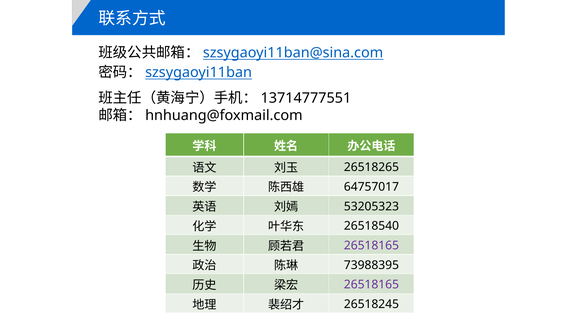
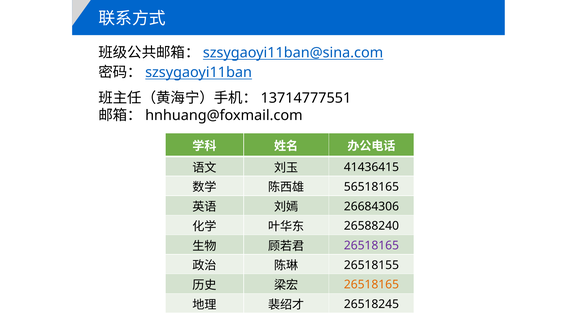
26518265: 26518265 -> 41436415 (371, 167)
64757017: 64757017 -> 56518165 (371, 187)
53205323: 53205323 -> 26684306 (371, 206)
26518540: 26518540 -> 26588240 (371, 226)
73988395: 73988395 -> 26518155 (371, 265)
26518165 colour: purple -> orange (371, 284)
